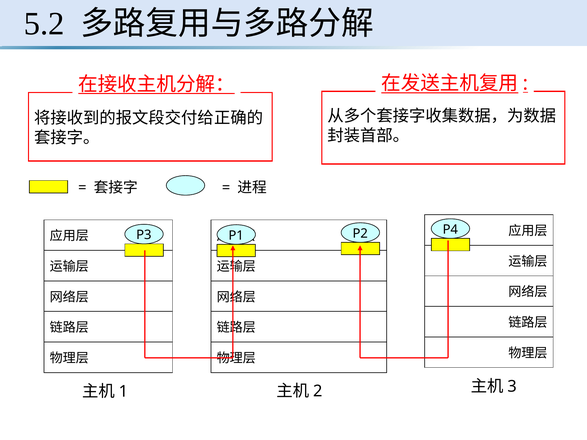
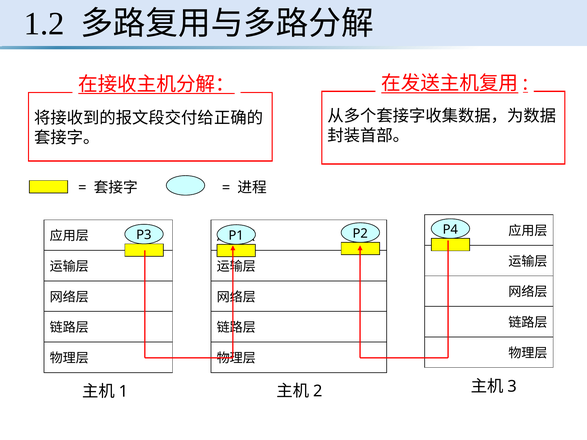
5.2: 5.2 -> 1.2 (44, 24)
